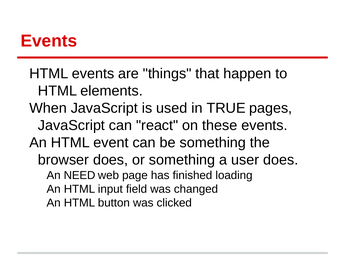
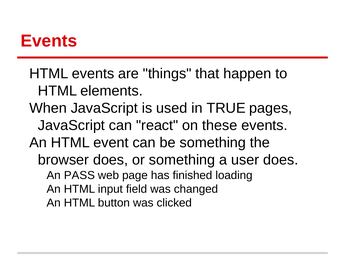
NEED: NEED -> PASS (79, 175)
